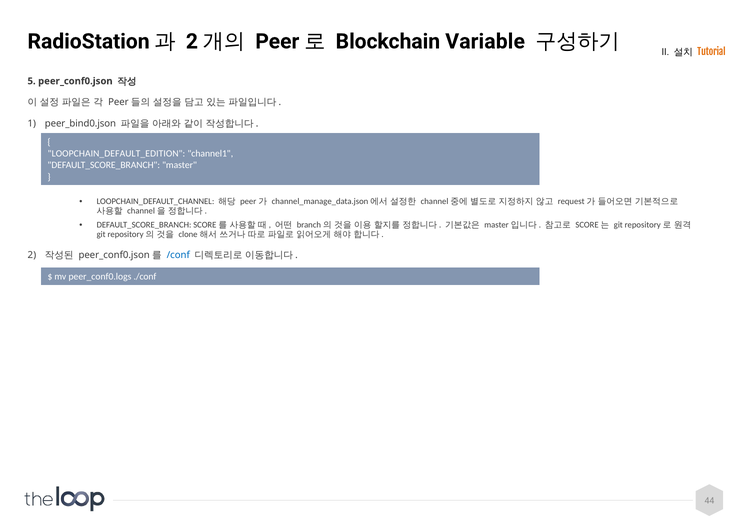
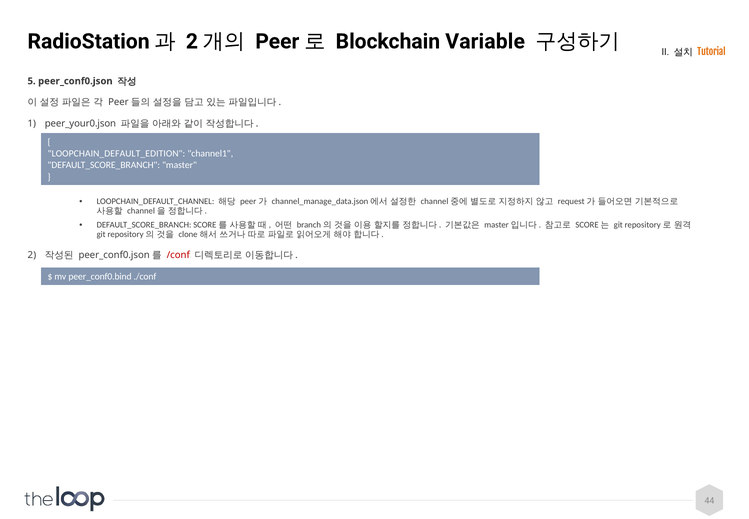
peer_bind0.json: peer_bind0.json -> peer_your0.json (80, 123)
/conf colour: blue -> red (178, 255)
peer_conf0.logs: peer_conf0.logs -> peer_conf0.bind (100, 276)
